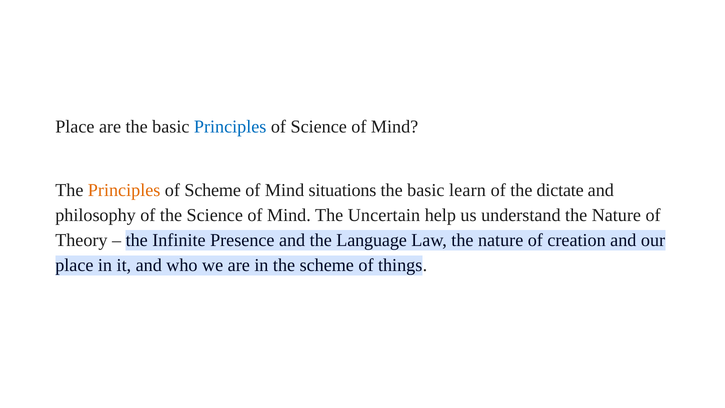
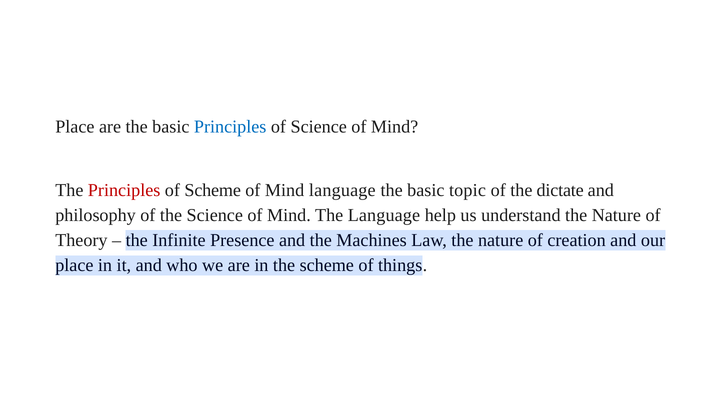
Principles colour: orange -> red (124, 190)
Mind situations: situations -> language (342, 190)
learn: learn -> topic (467, 190)
The Uncertain: Uncertain -> Language (384, 215)
Language: Language -> Machines (372, 240)
